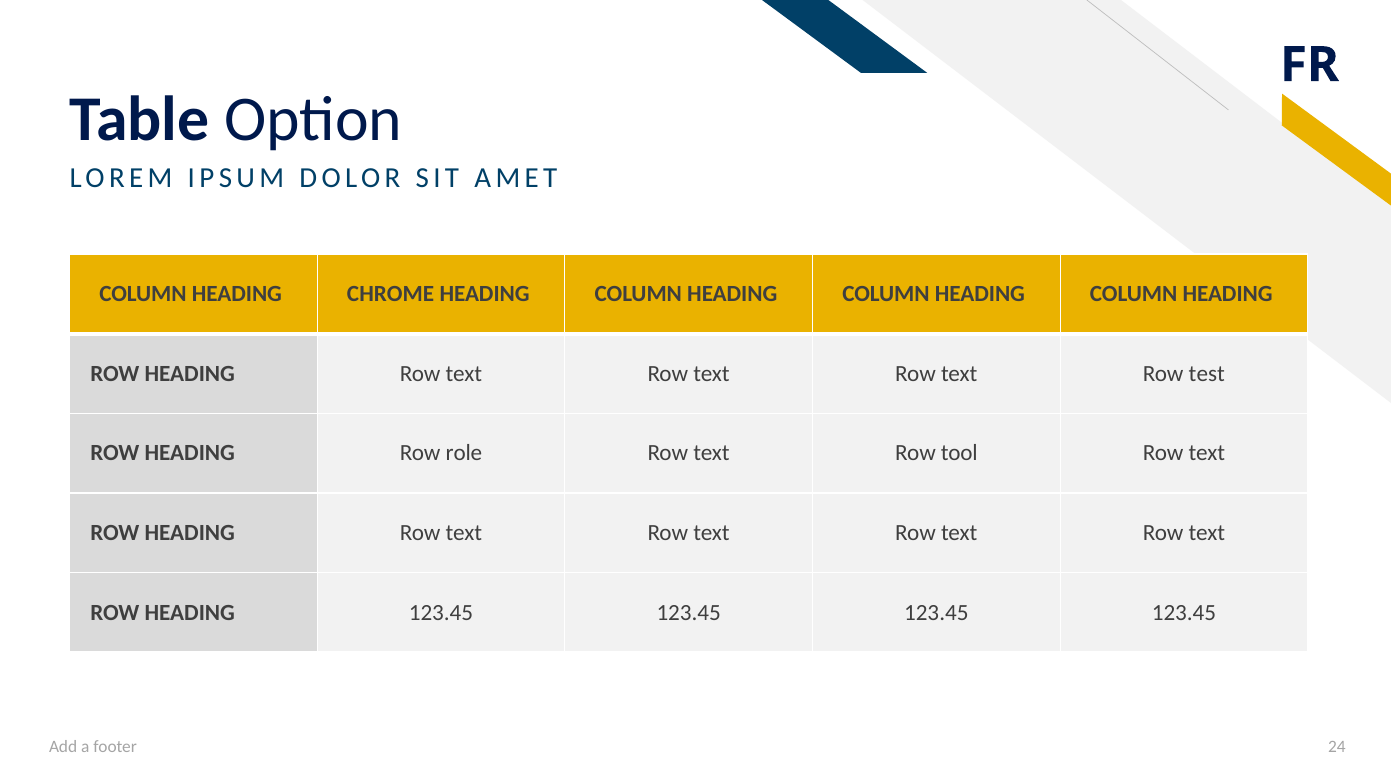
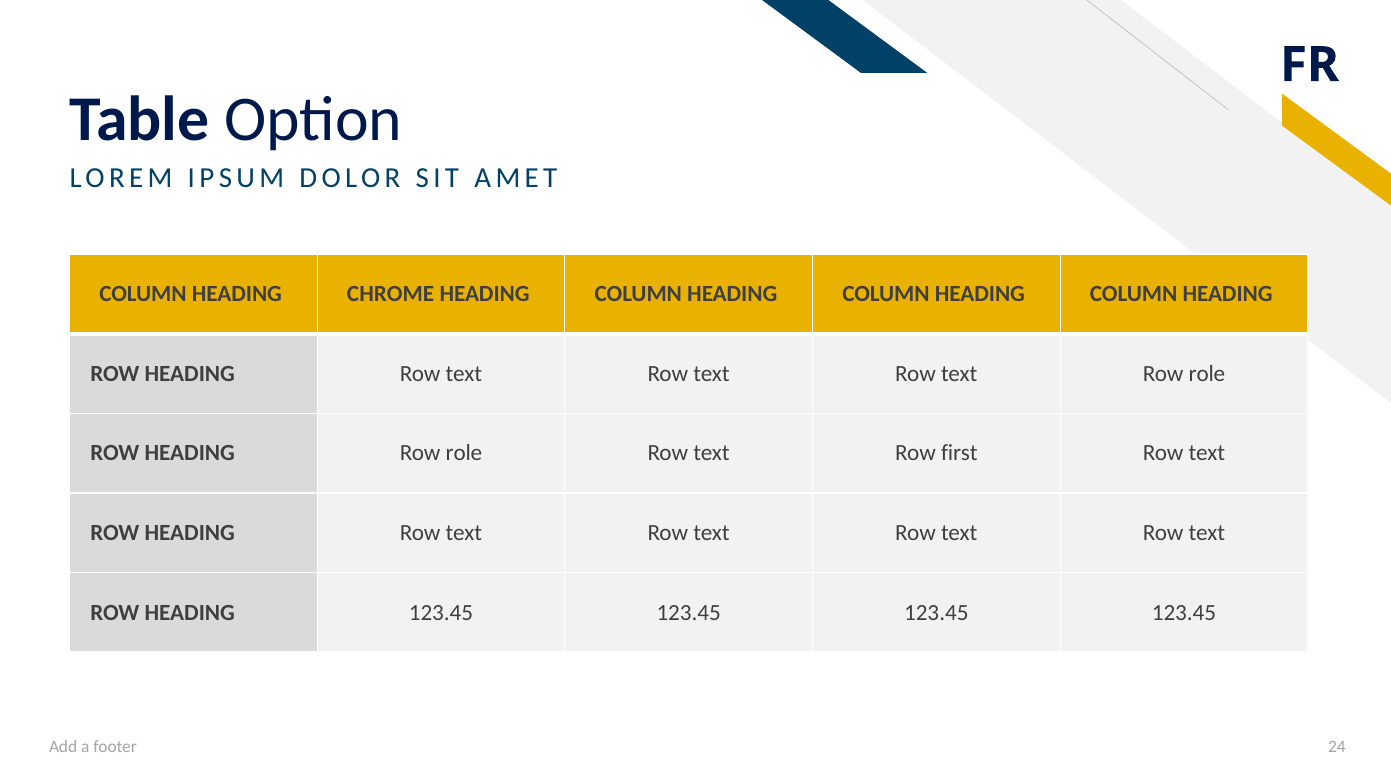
text Row test: test -> role (1207, 374)
tool: tool -> first (959, 454)
